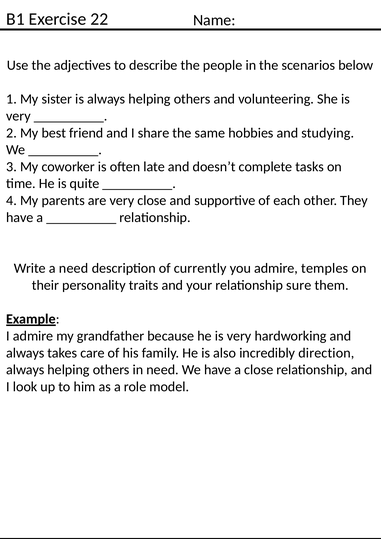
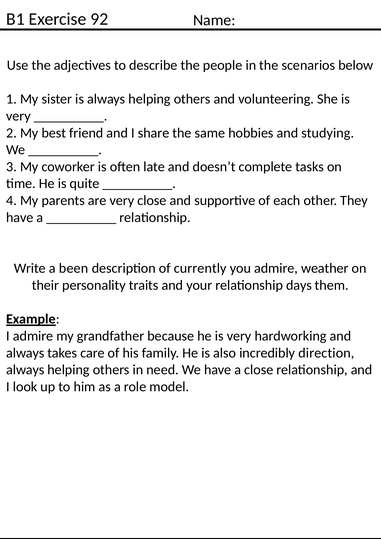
22: 22 -> 92 (99, 19)
a need: need -> been (74, 269)
temples: temples -> weather (325, 269)
sure: sure -> days (299, 286)
